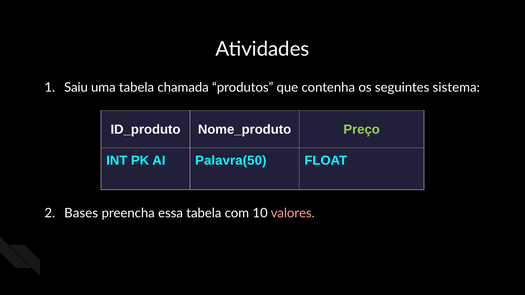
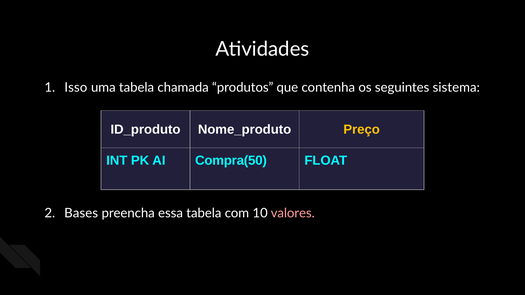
Saiu: Saiu -> Isso (76, 87)
Preço colour: light green -> yellow (362, 130)
Palavra(50: Palavra(50 -> Compra(50 (231, 161)
